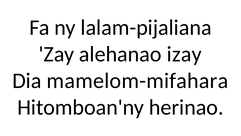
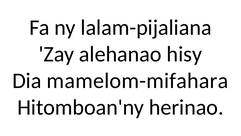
izay: izay -> hisy (184, 54)
